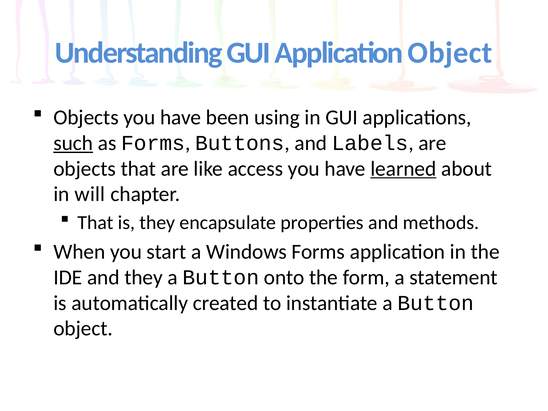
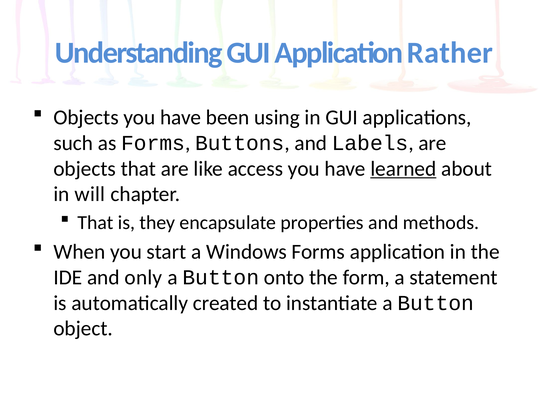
Application Object: Object -> Rather (450, 53)
such underline: present -> none (73, 143)
and they: they -> only (143, 277)
